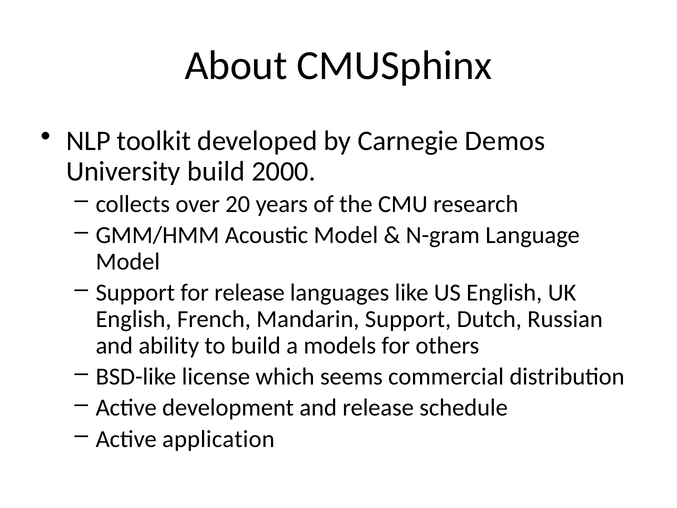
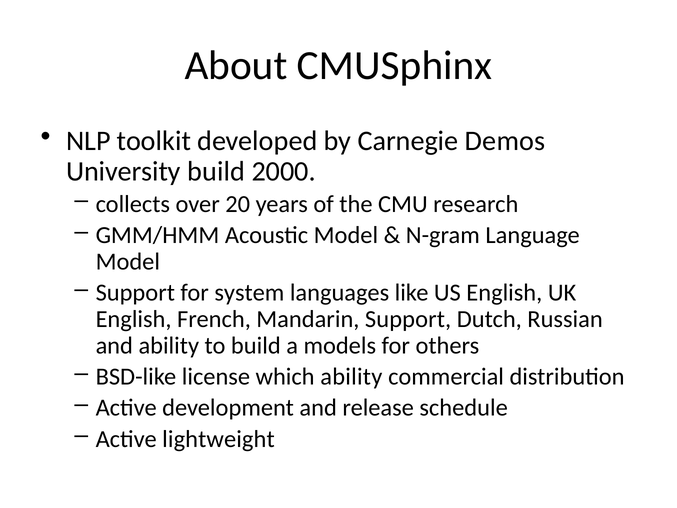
for release: release -> system (249, 293)
which seems: seems -> ability (351, 376)
application: application -> lightweight (218, 439)
